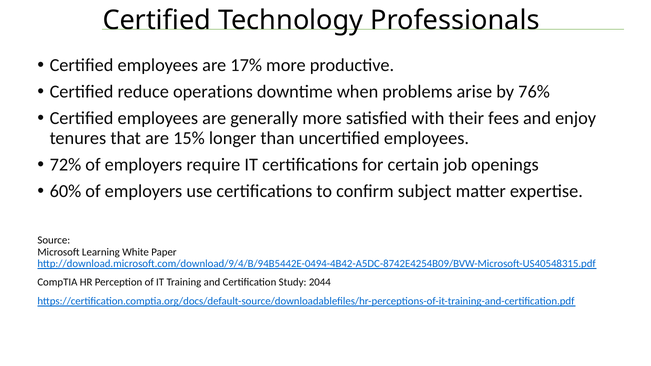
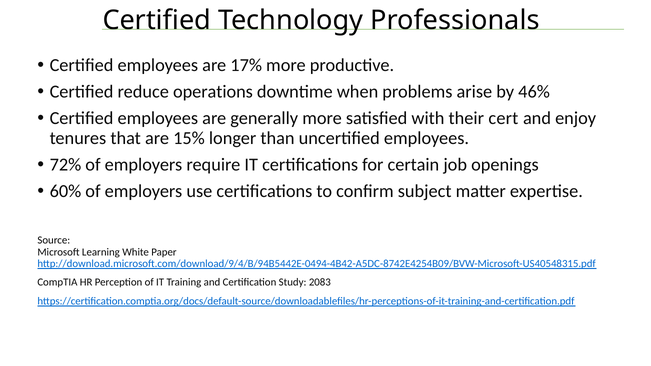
76%: 76% -> 46% (534, 92)
fees: fees -> cert (503, 118)
2044: 2044 -> 2083 (320, 283)
